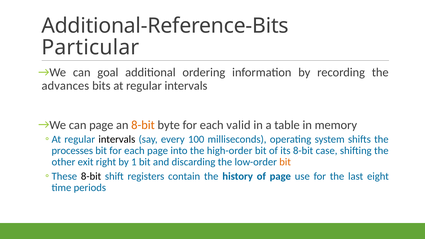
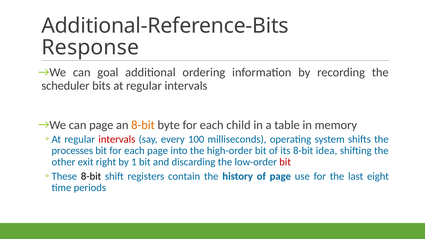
Particular: Particular -> Response (90, 48)
advances: advances -> scheduler (66, 86)
valid: valid -> child (238, 125)
intervals colour: black -> red (117, 139)
case: case -> idea (327, 151)
bit colour: orange -> red (285, 162)
